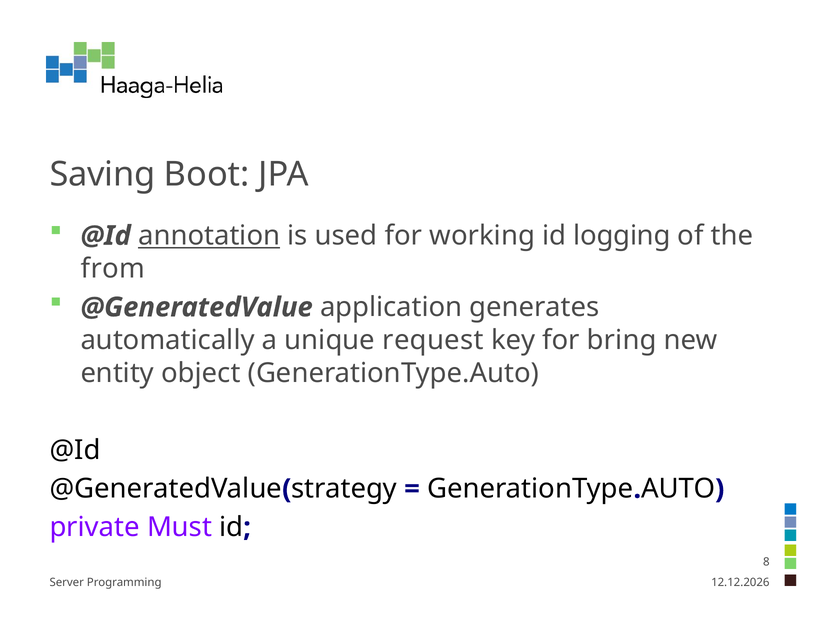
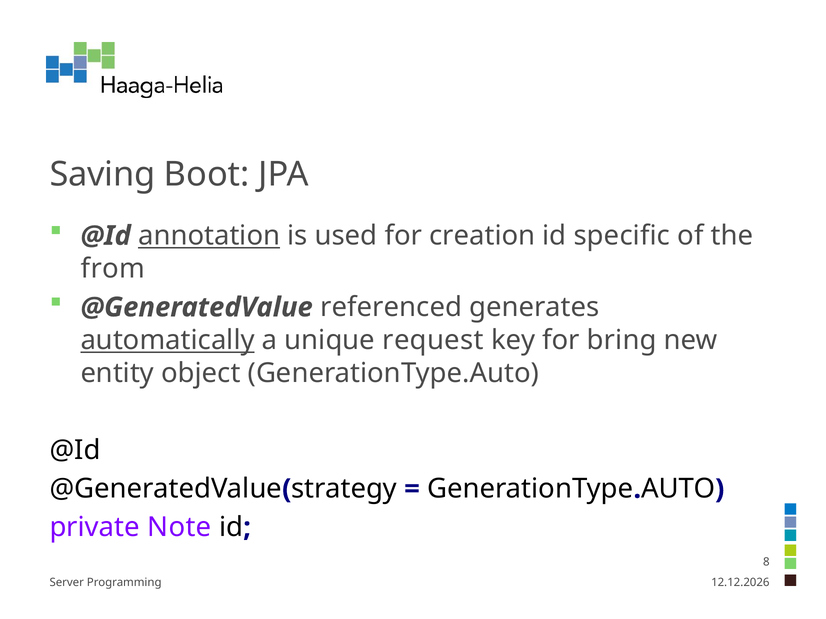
working: working -> creation (482, 236)
logging: logging -> specific (622, 236)
application: application -> referenced (391, 308)
automatically underline: none -> present (168, 341)
Must: Must -> Note (179, 528)
